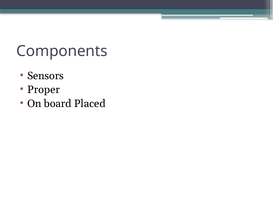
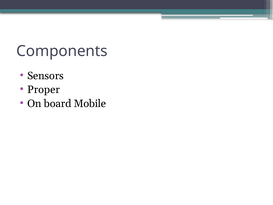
Placed: Placed -> Mobile (90, 103)
